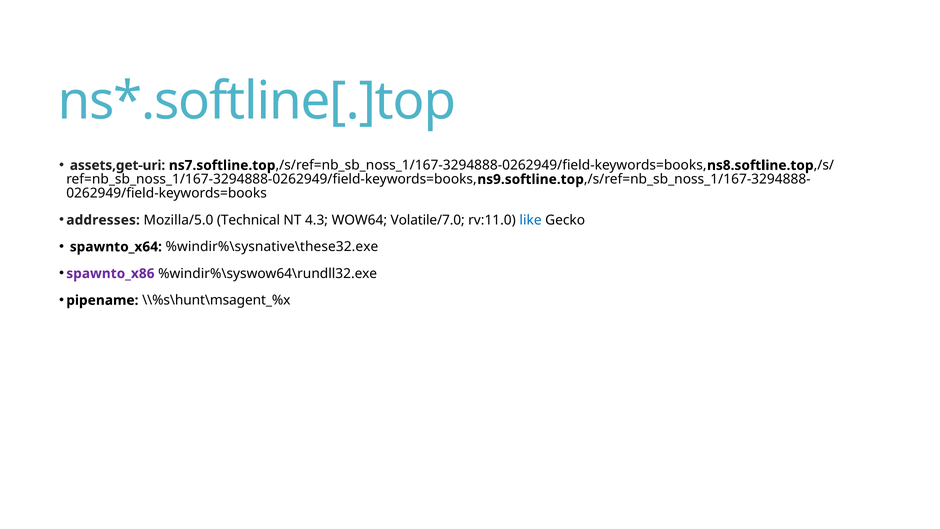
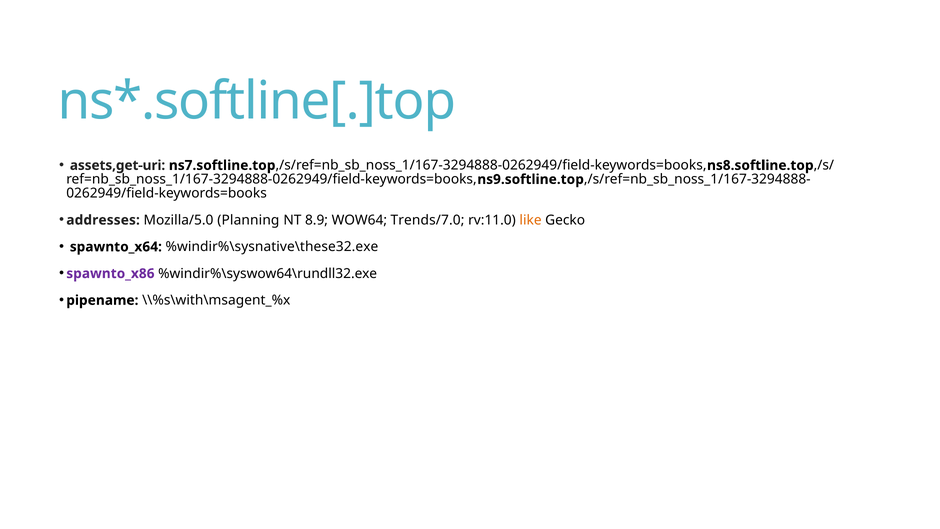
Technical: Technical -> Planning (248, 220)
4.3: 4.3 -> 8.9 (317, 220)
Volatile/7.0: Volatile/7.0 -> Trends/7.0 (428, 220)
like colour: blue -> orange (531, 220)
\\%s\hunt\msagent_%x: \\%s\hunt\msagent_%x -> \\%s\with\msagent_%x (216, 300)
